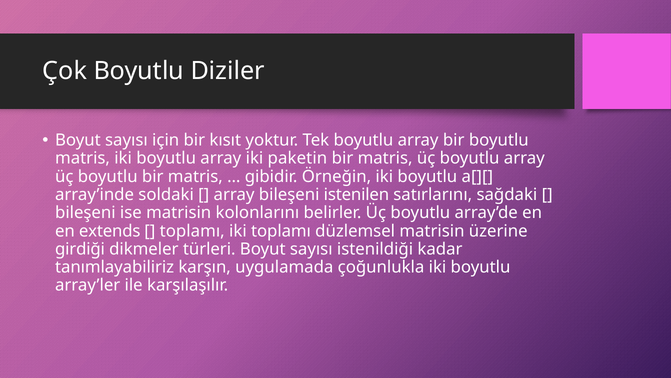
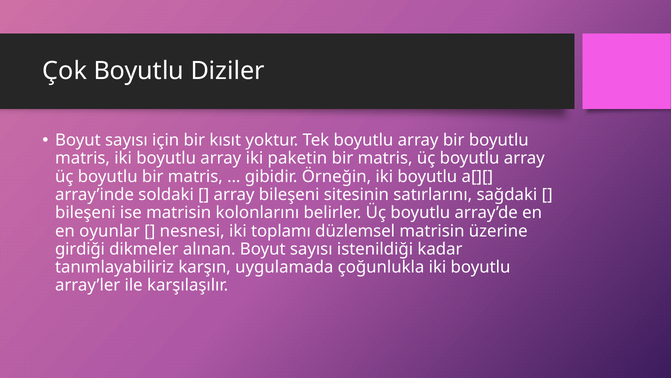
istenilen: istenilen -> sitesinin (356, 194)
extends: extends -> oyunlar (110, 231)
toplamı: toplamı -> nesnesi (192, 231)
türleri: türleri -> alınan (209, 249)
